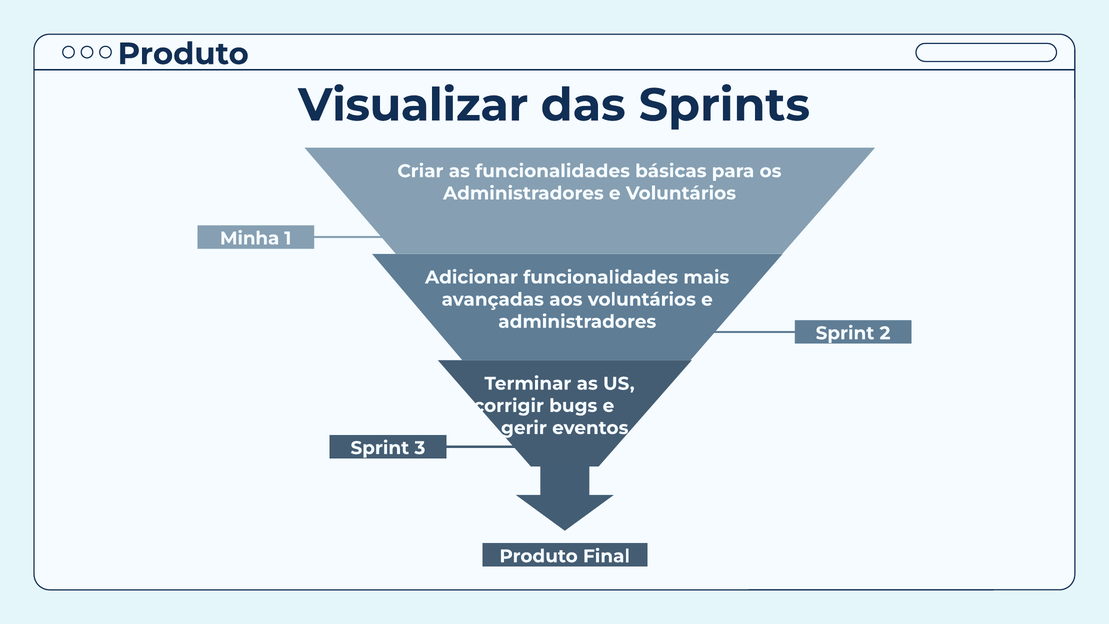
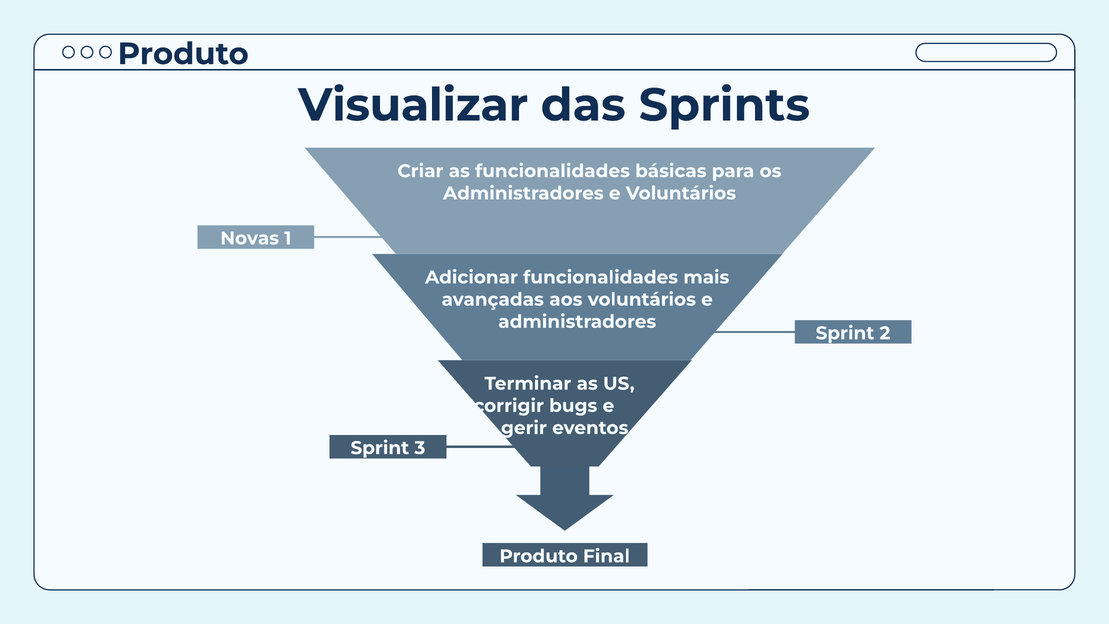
Minha: Minha -> Novas (250, 238)
